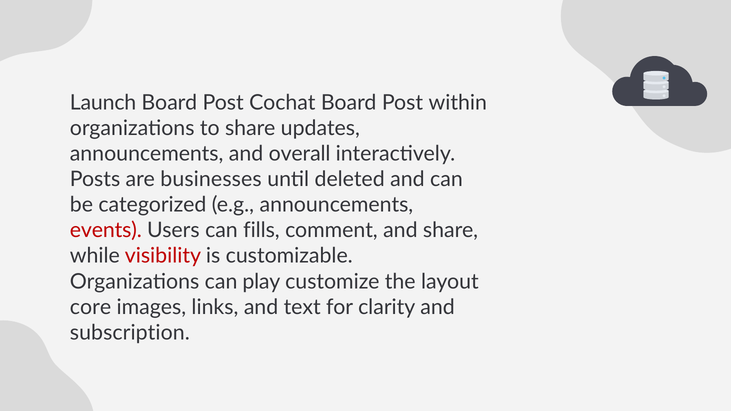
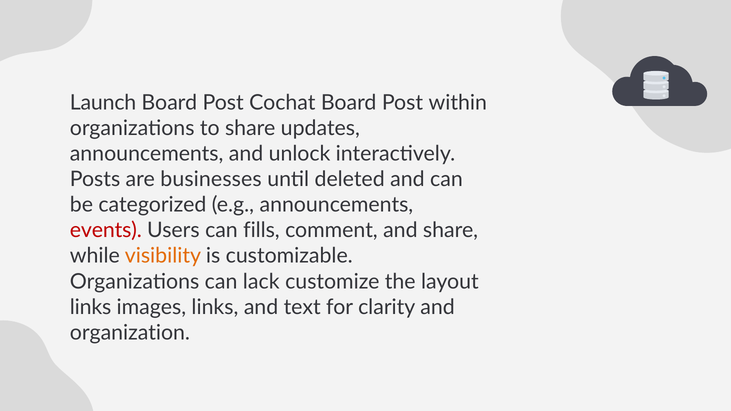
overall: overall -> unlock (300, 154)
visibility colour: red -> orange (163, 256)
play: play -> lack (261, 282)
core: core -> links (91, 307)
subscription: subscription -> organization (130, 333)
